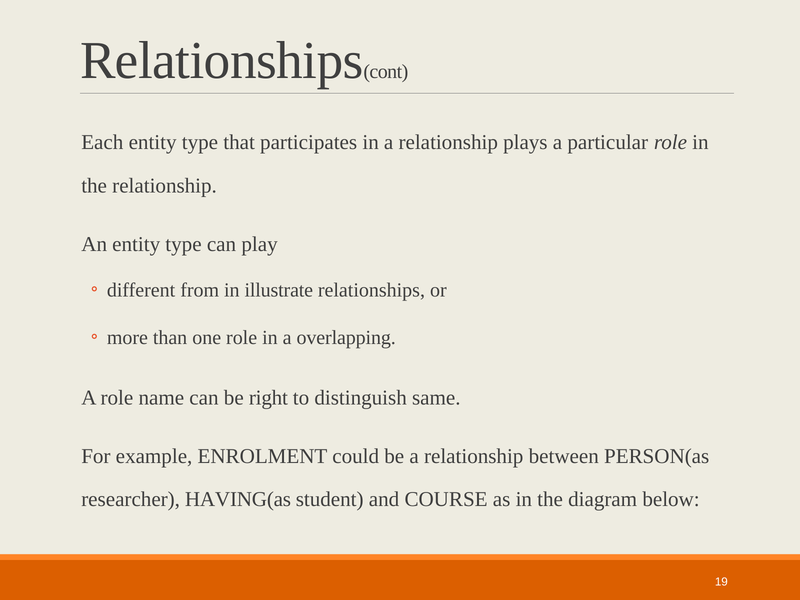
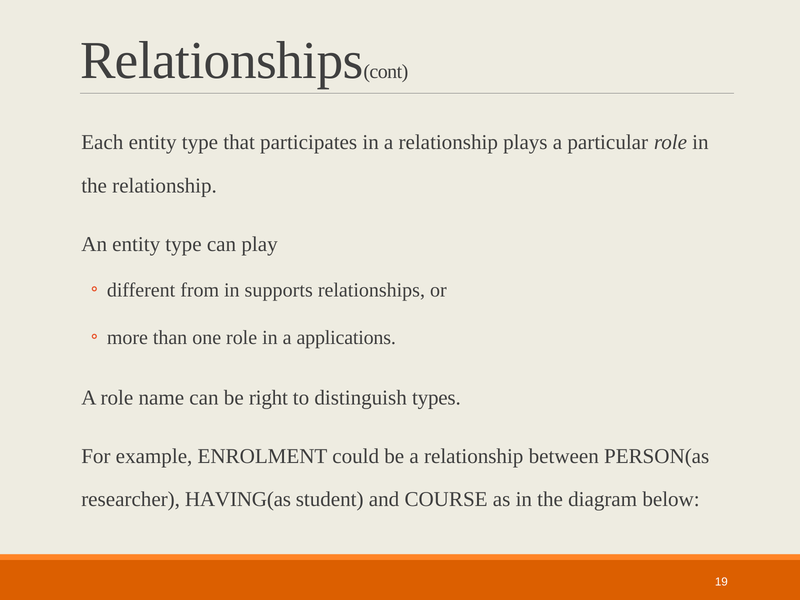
illustrate: illustrate -> supports (279, 290)
overlapping: overlapping -> applications (346, 337)
same: same -> types (436, 398)
